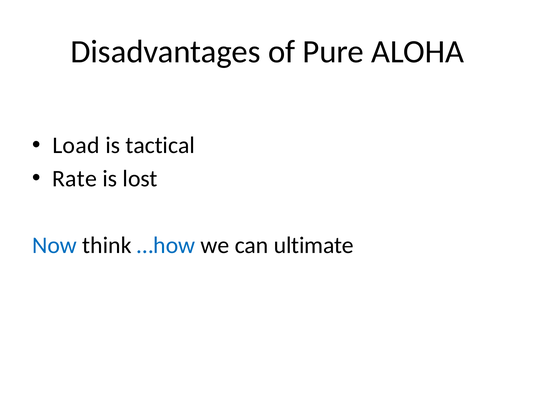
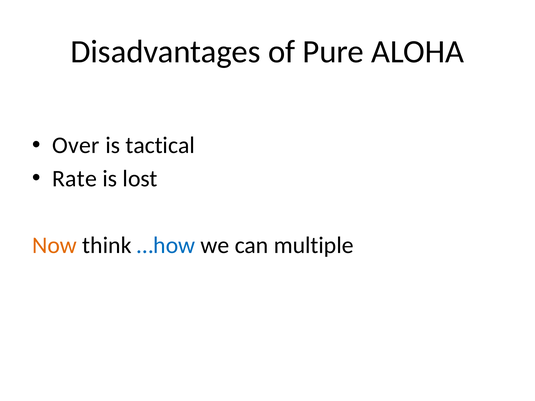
Load: Load -> Over (76, 146)
Now colour: blue -> orange (55, 245)
ultimate: ultimate -> multiple (314, 245)
